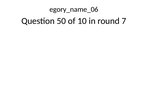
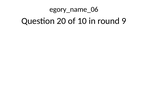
50: 50 -> 20 (61, 21)
7: 7 -> 9 (124, 21)
